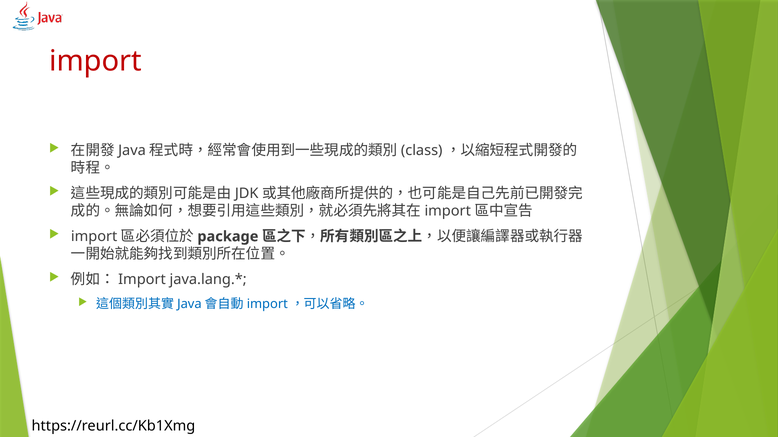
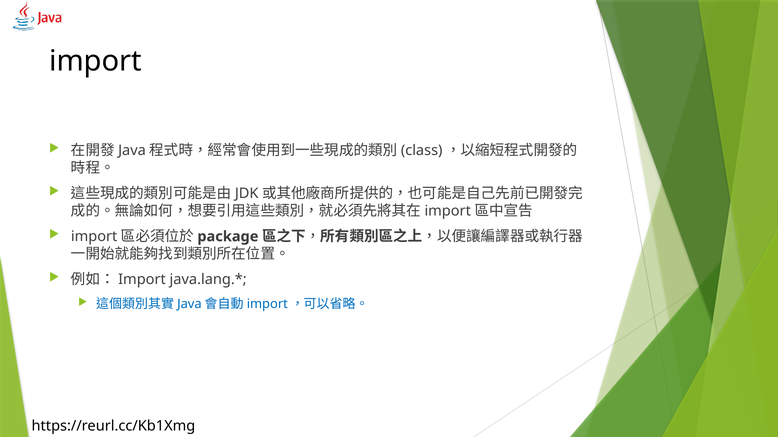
import colour: red -> black (95, 61)
